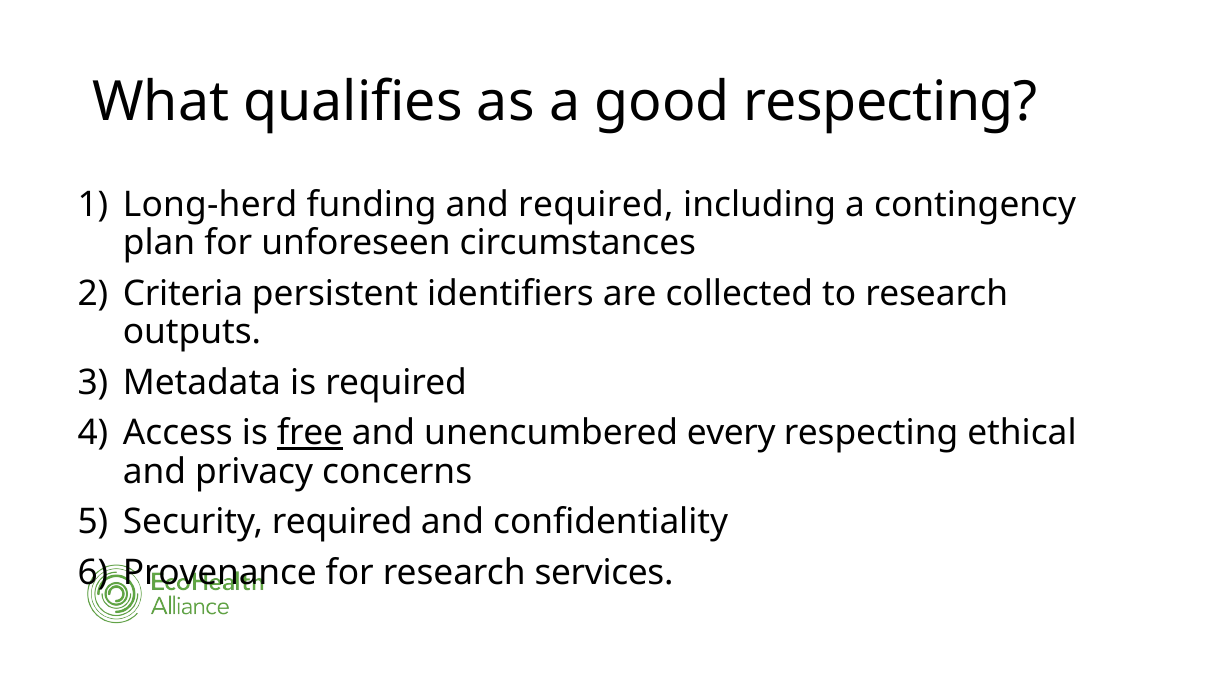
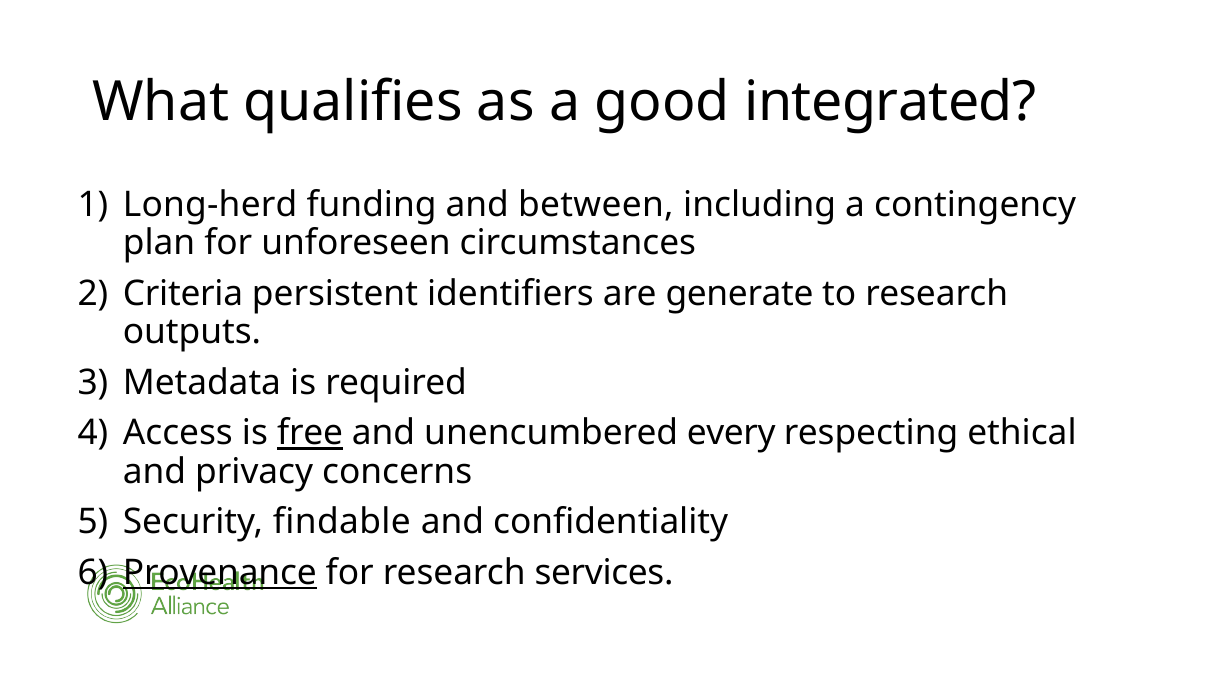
good respecting: respecting -> integrated (890, 102)
and required: required -> between (596, 205)
collected: collected -> generate (740, 293)
Security required: required -> findable (342, 522)
Provenance underline: none -> present (220, 573)
